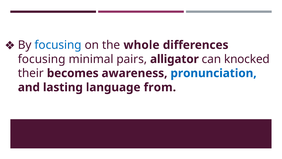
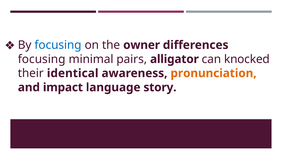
whole: whole -> owner (142, 45)
becomes: becomes -> identical (73, 73)
pronunciation colour: blue -> orange (214, 73)
lasting: lasting -> impact (63, 87)
from: from -> story (160, 87)
